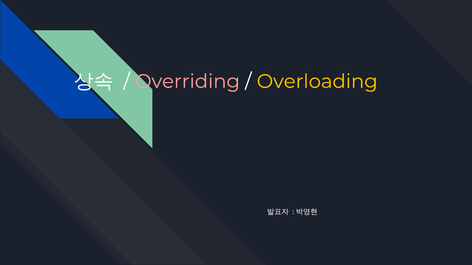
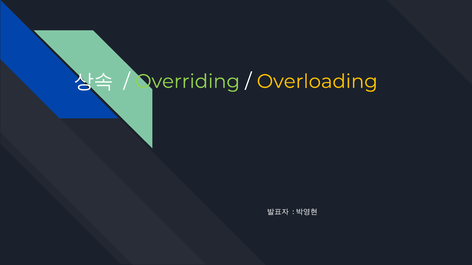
Overriding colour: pink -> light green (187, 82)
